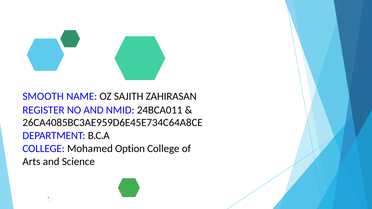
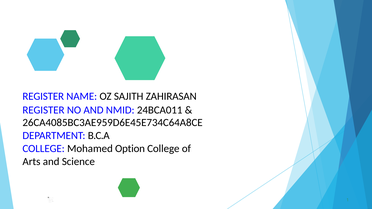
SMOOTH: SMOOTH -> REGISTER (43, 96)
